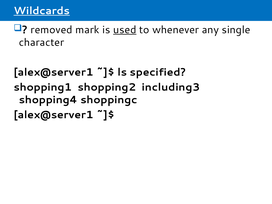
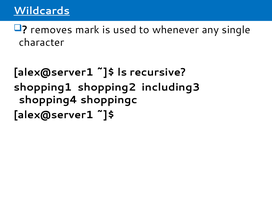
removed: removed -> removes (51, 30)
used underline: present -> none (125, 30)
specified: specified -> recursive (158, 72)
